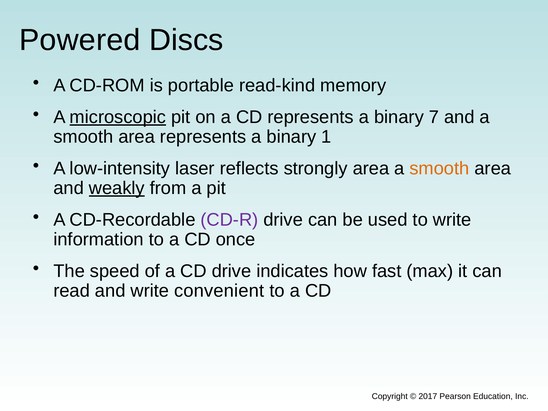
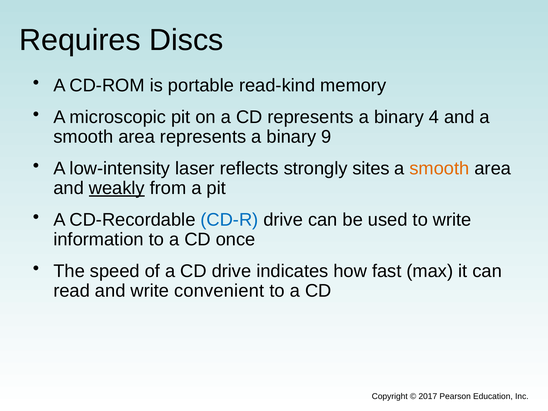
Powered: Powered -> Requires (80, 40)
microscopic underline: present -> none (118, 117)
7: 7 -> 4 (434, 117)
1: 1 -> 9 (326, 137)
strongly area: area -> sites (371, 168)
CD-R colour: purple -> blue (229, 220)
